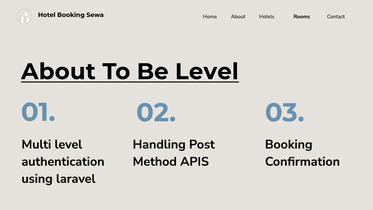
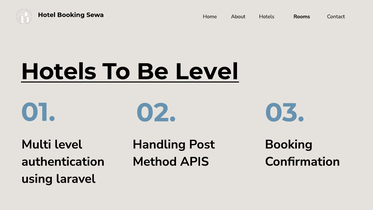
About: About -> Hotels (59, 72)
